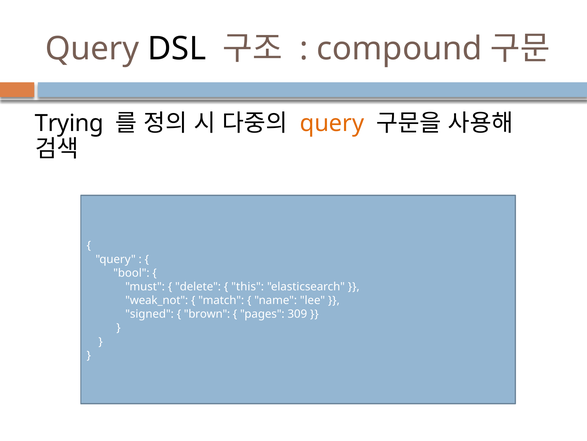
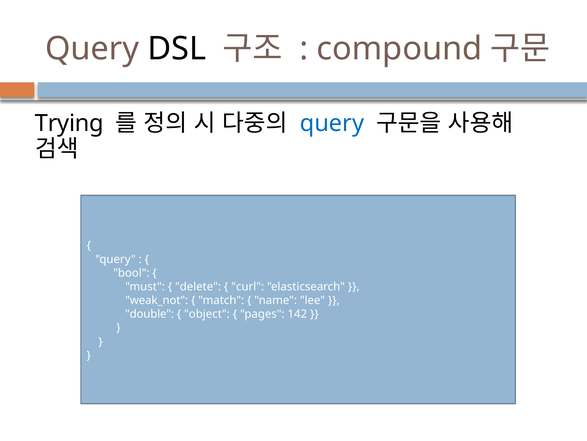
query colour: orange -> blue (332, 123)
this: this -> curl (248, 286)
signed: signed -> double (150, 314)
brown: brown -> object (207, 314)
309: 309 -> 142 (297, 314)
